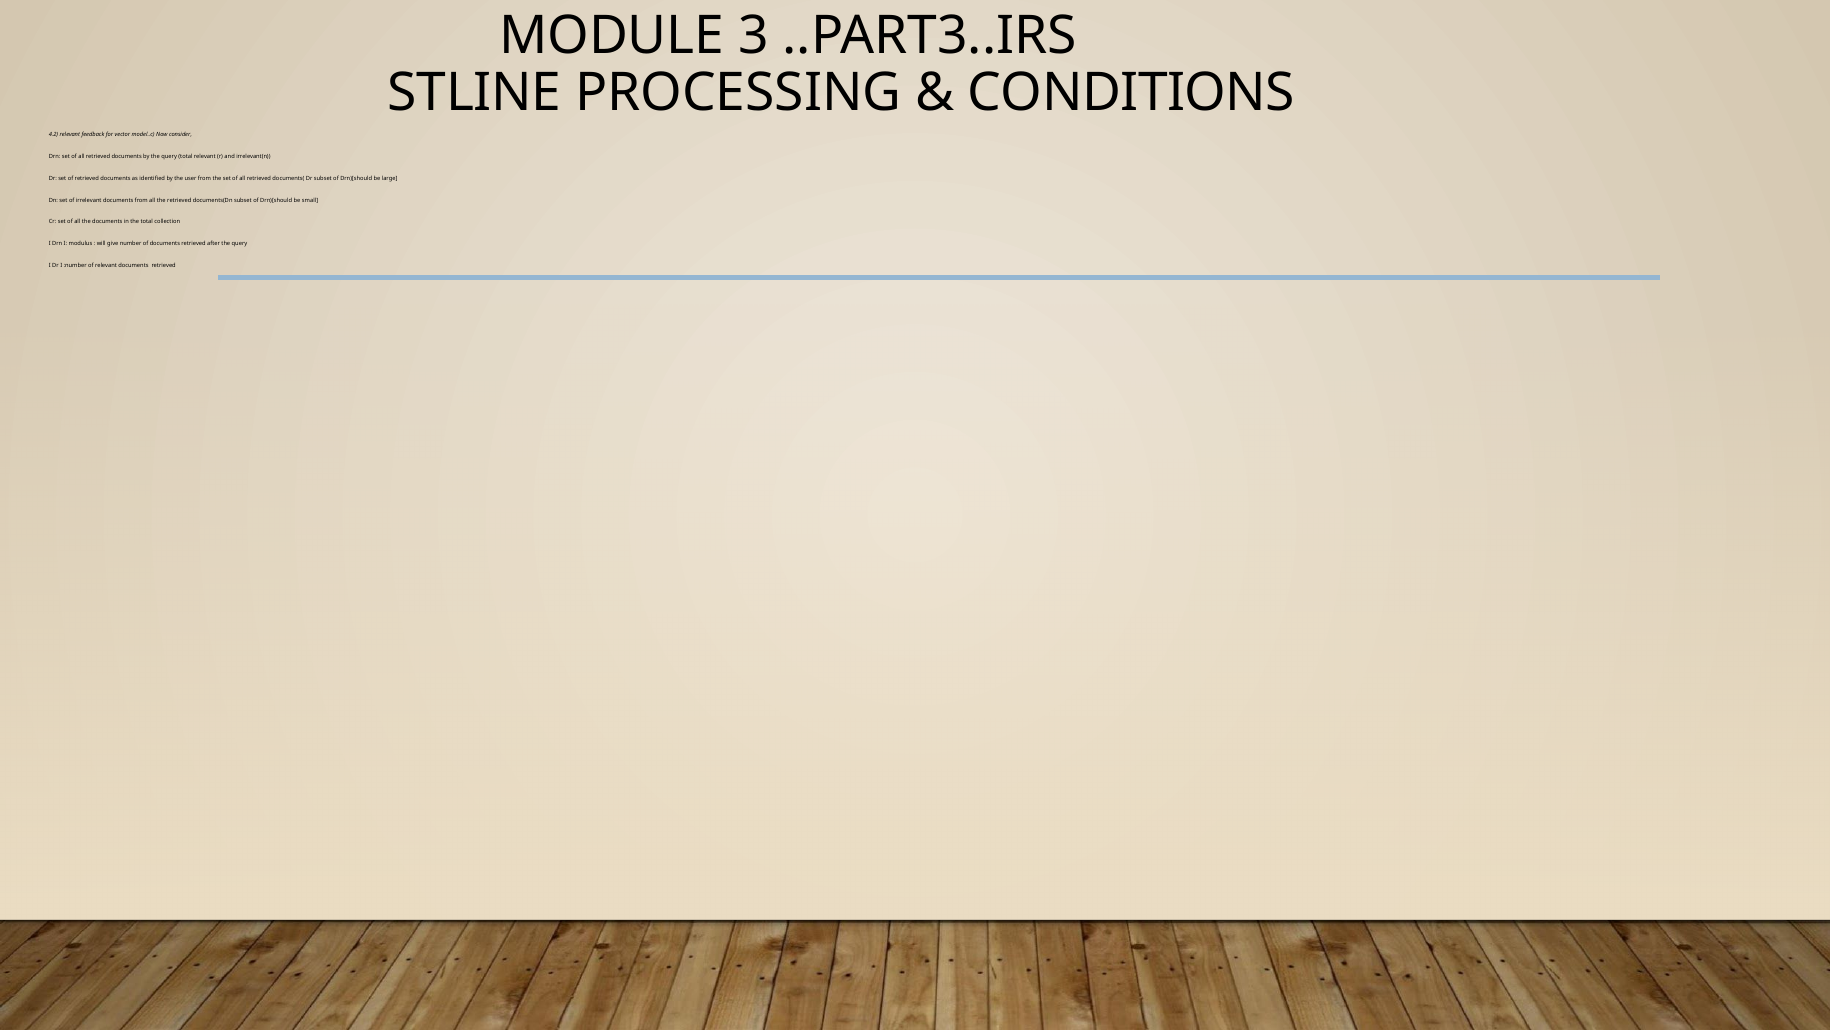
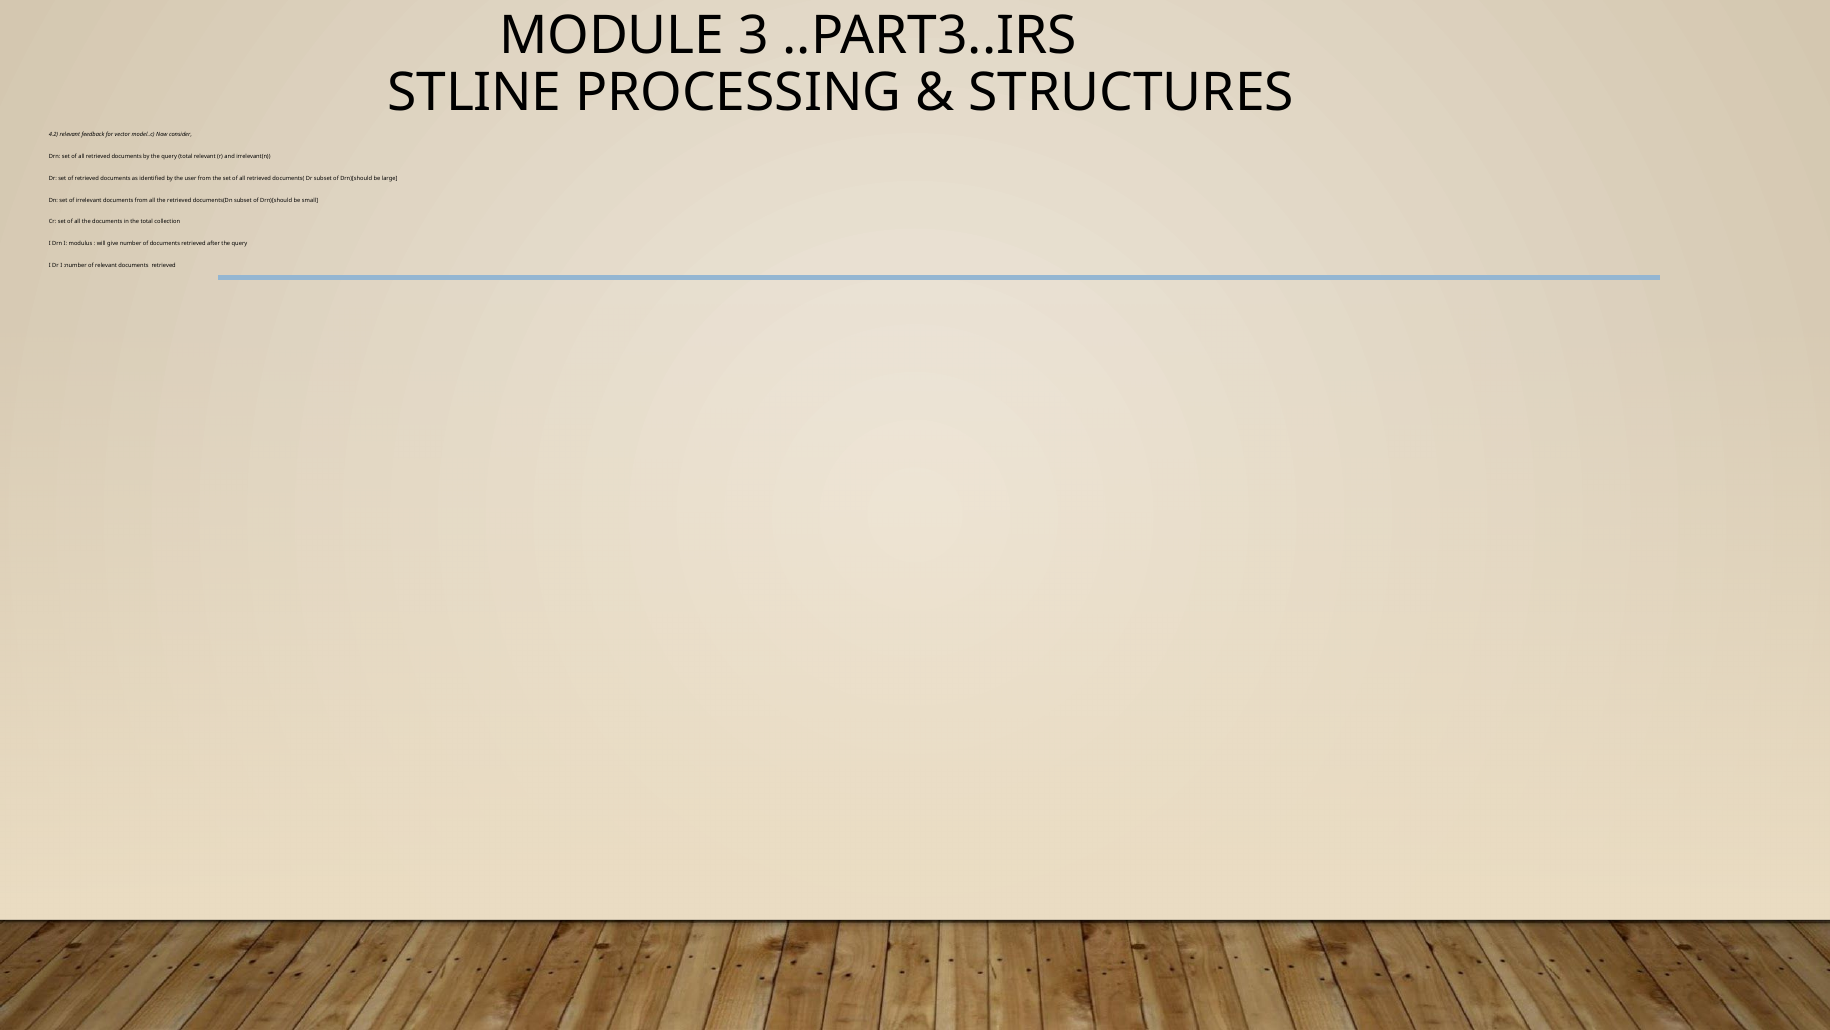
CONDITIONS: CONDITIONS -> STRUCTURES (1131, 93)
